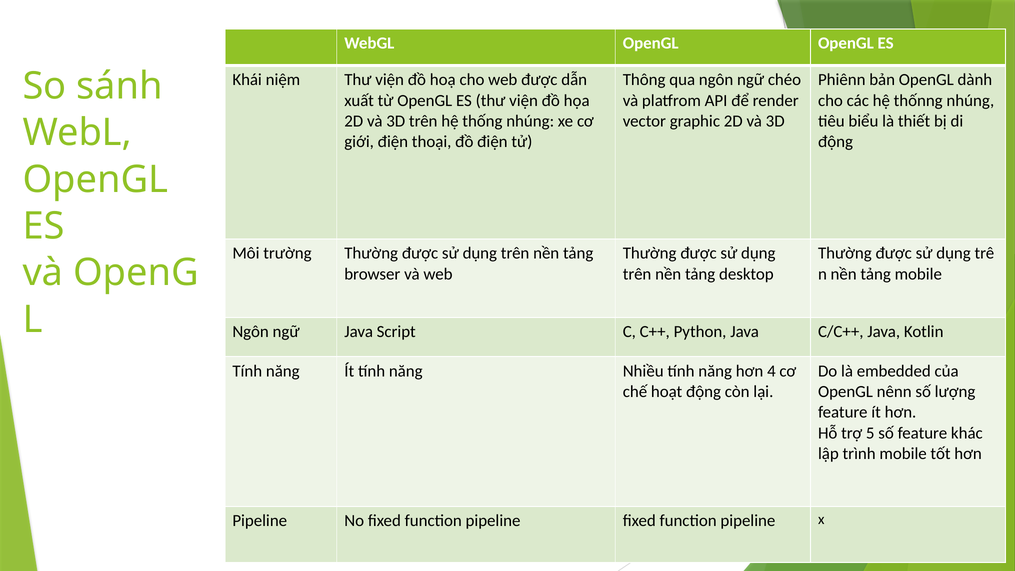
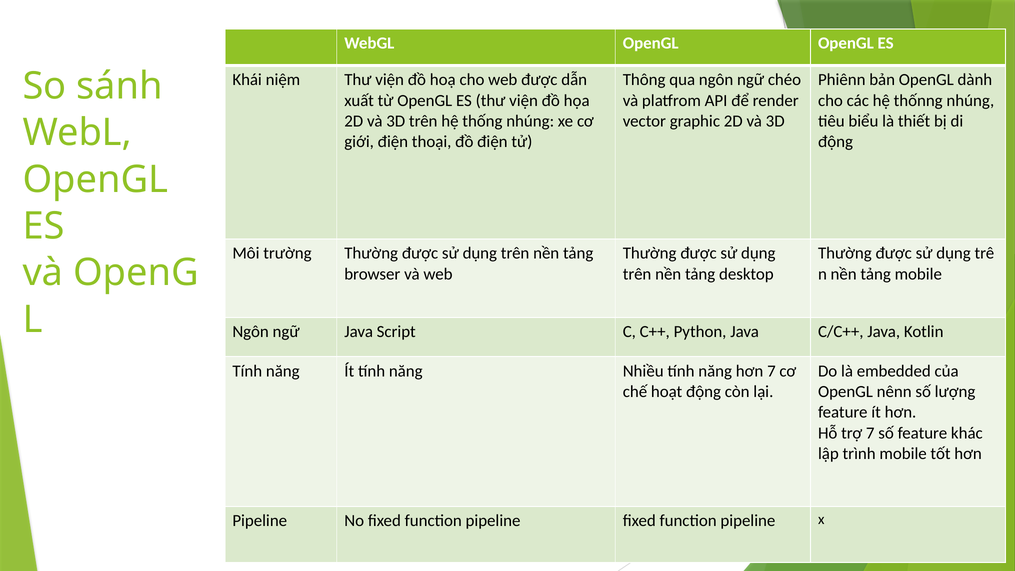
hơn 4: 4 -> 7 (771, 371)
trợ 5: 5 -> 7 (870, 433)
